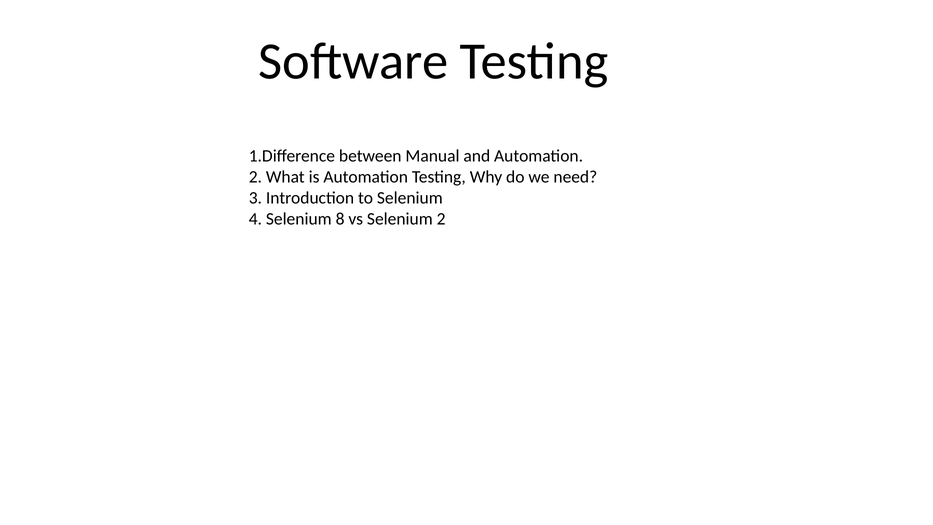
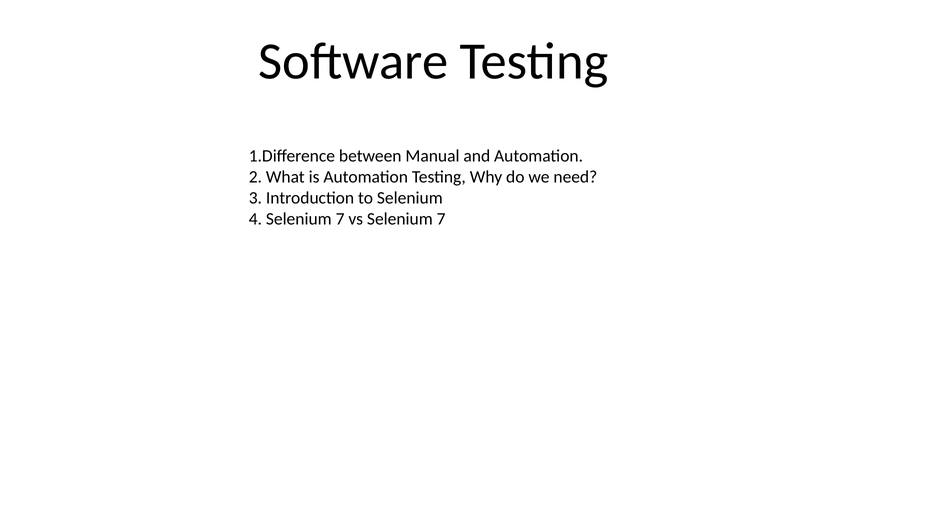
4 Selenium 8: 8 -> 7 (340, 219)
vs Selenium 2: 2 -> 7 (441, 219)
